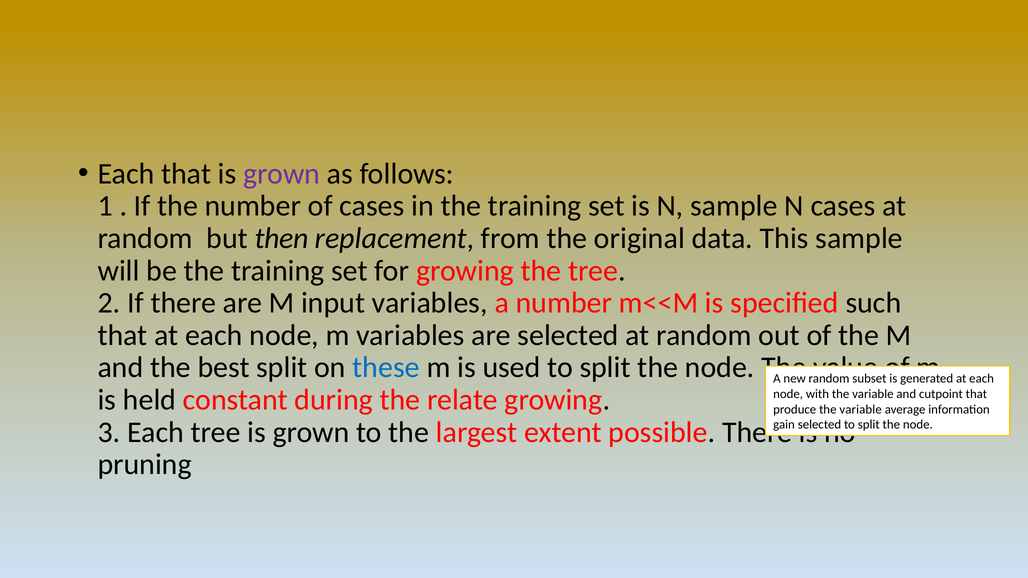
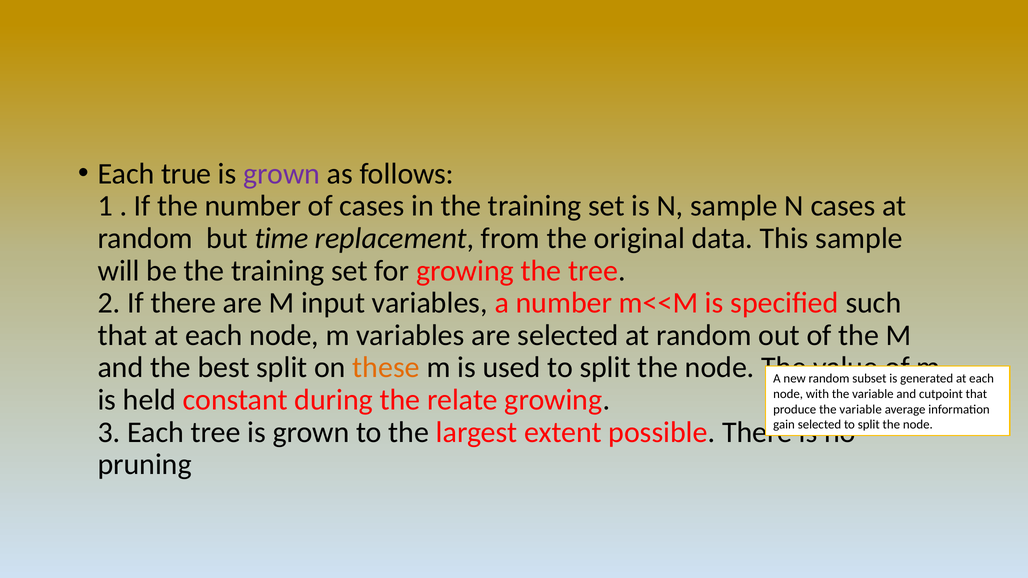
Each that: that -> true (186, 174)
then: then -> time (282, 238)
these colour: blue -> orange (386, 368)
